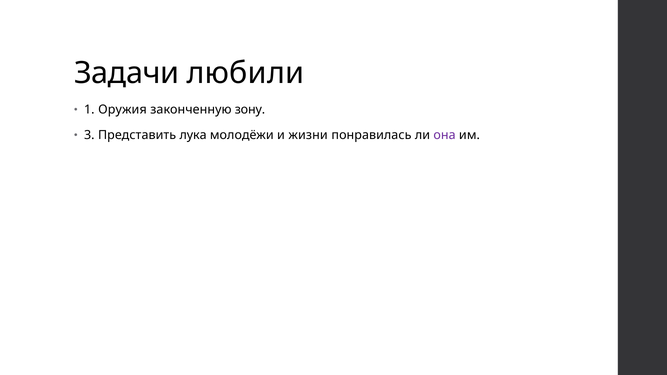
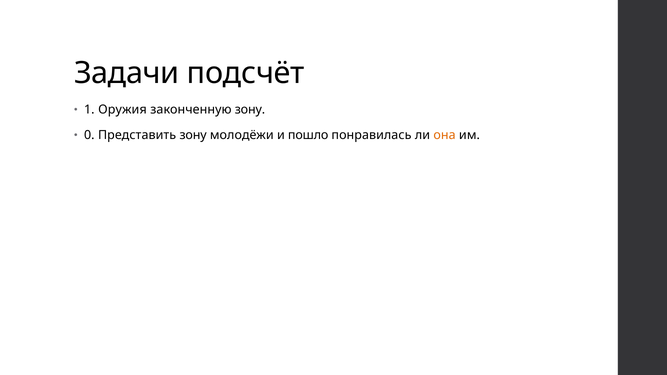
любили: любили -> подсчёт (246, 73)
3: 3 -> 0 (89, 135)
Представить лука: лука -> зону (193, 135)
жизни: жизни -> пошло (308, 135)
она colour: purple -> orange (445, 135)
